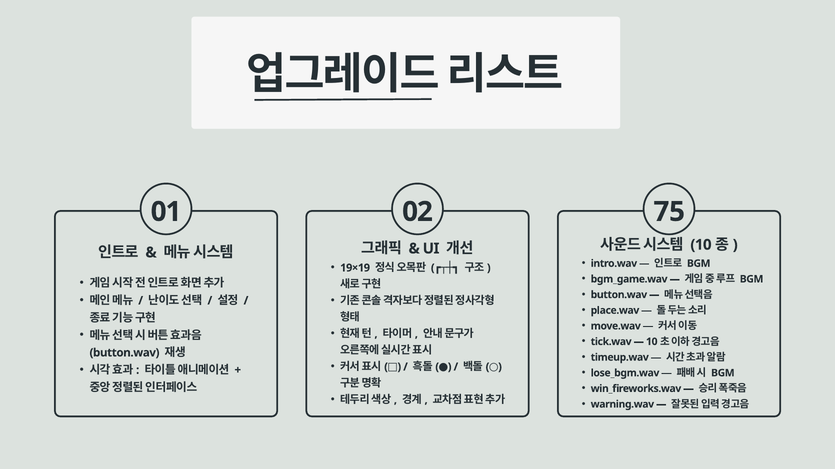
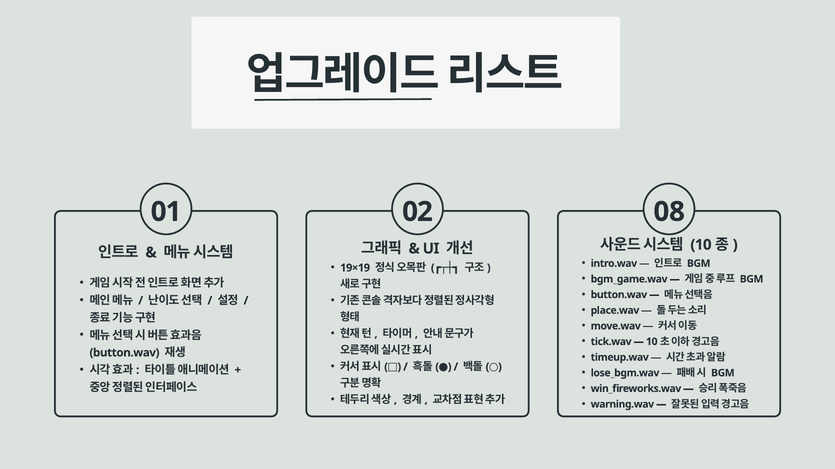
75: 75 -> 08 (669, 212)
